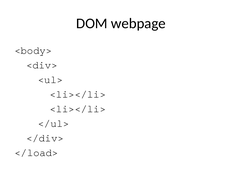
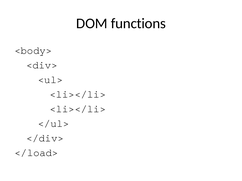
webpage: webpage -> functions (138, 23)
